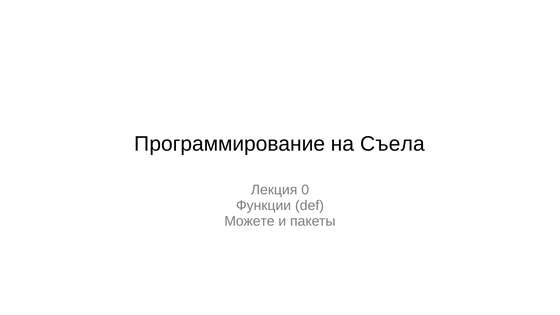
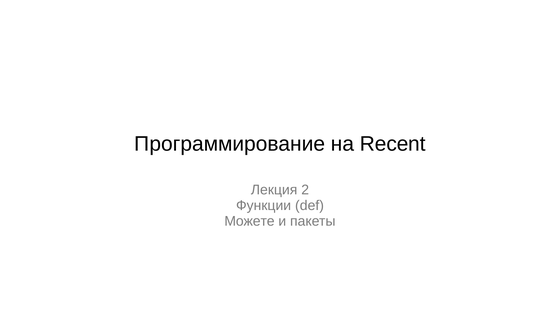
Съела: Съела -> Recent (393, 144)
0: 0 -> 2 (305, 190)
